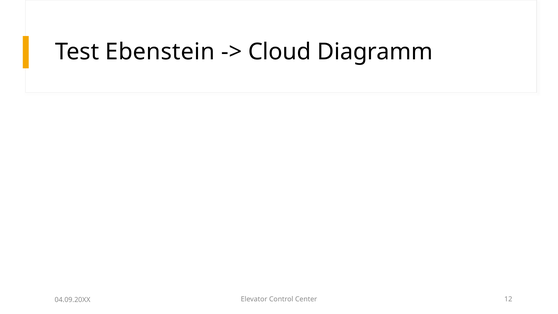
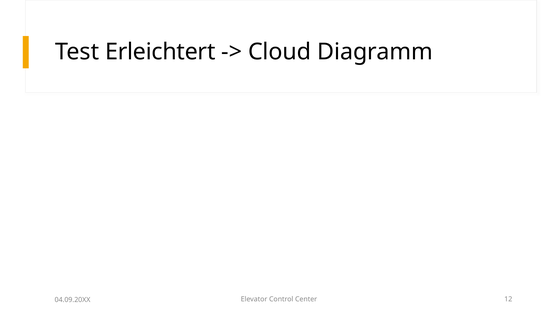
Ebenstein: Ebenstein -> Erleichtert (160, 52)
